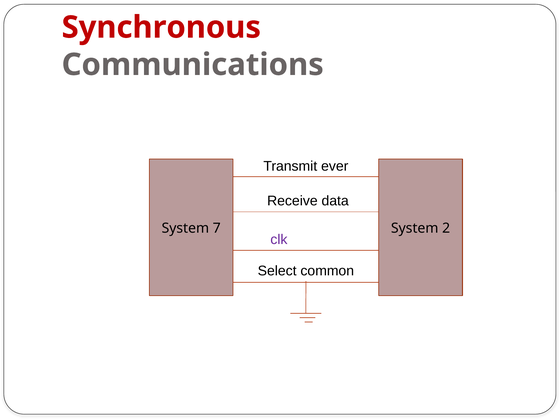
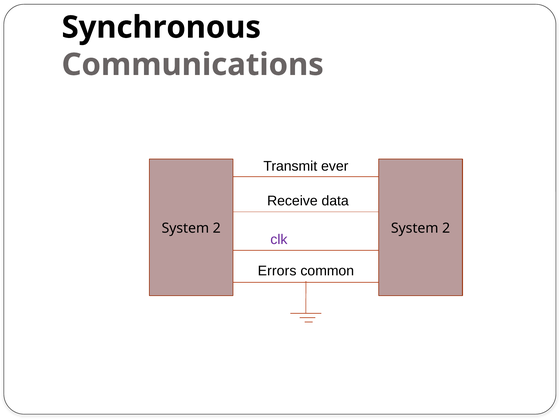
Synchronous colour: red -> black (161, 27)
7: 7 -> 2 (217, 228)
Select: Select -> Errors (277, 271)
